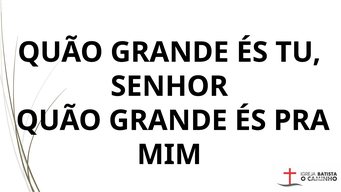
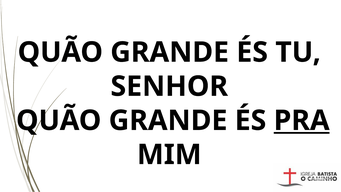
PRA underline: none -> present (302, 120)
